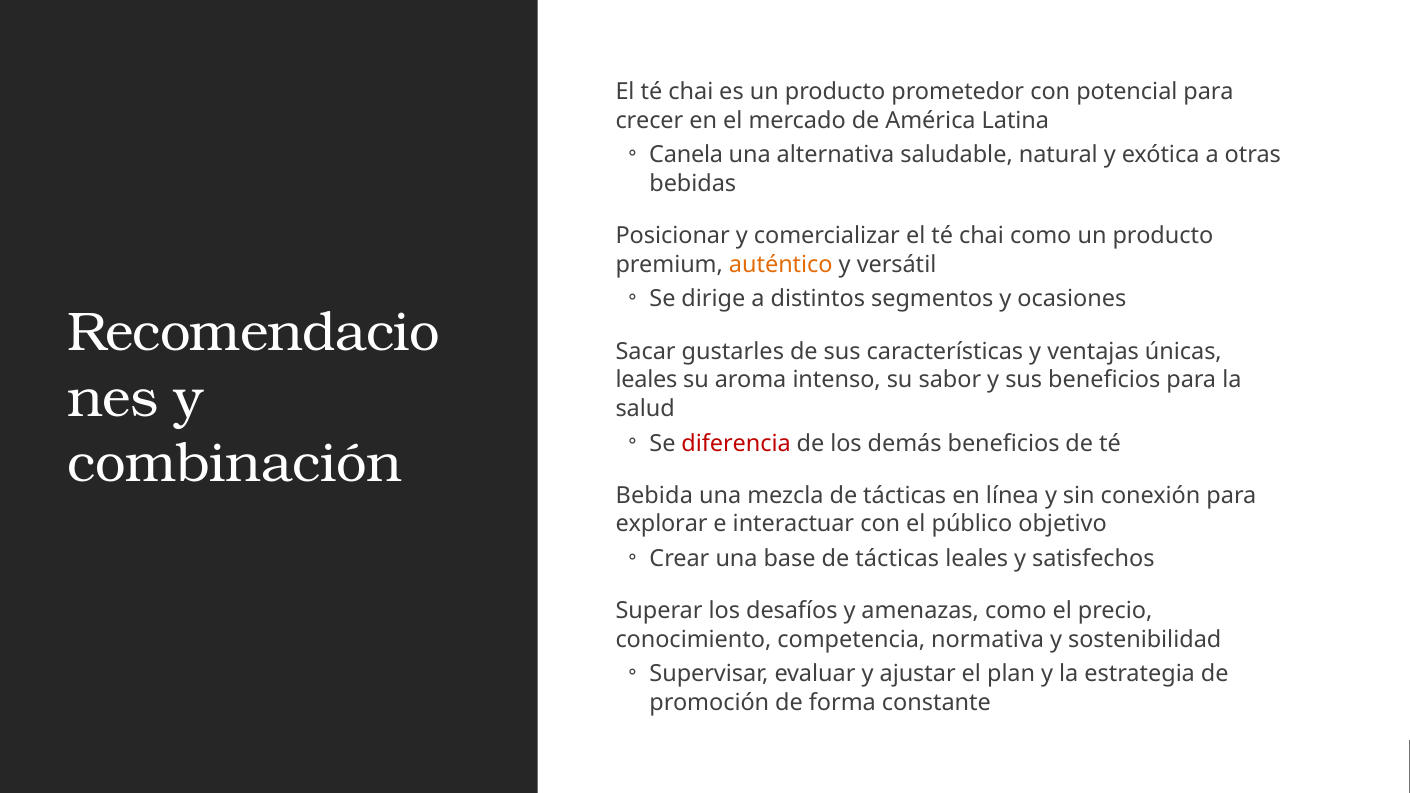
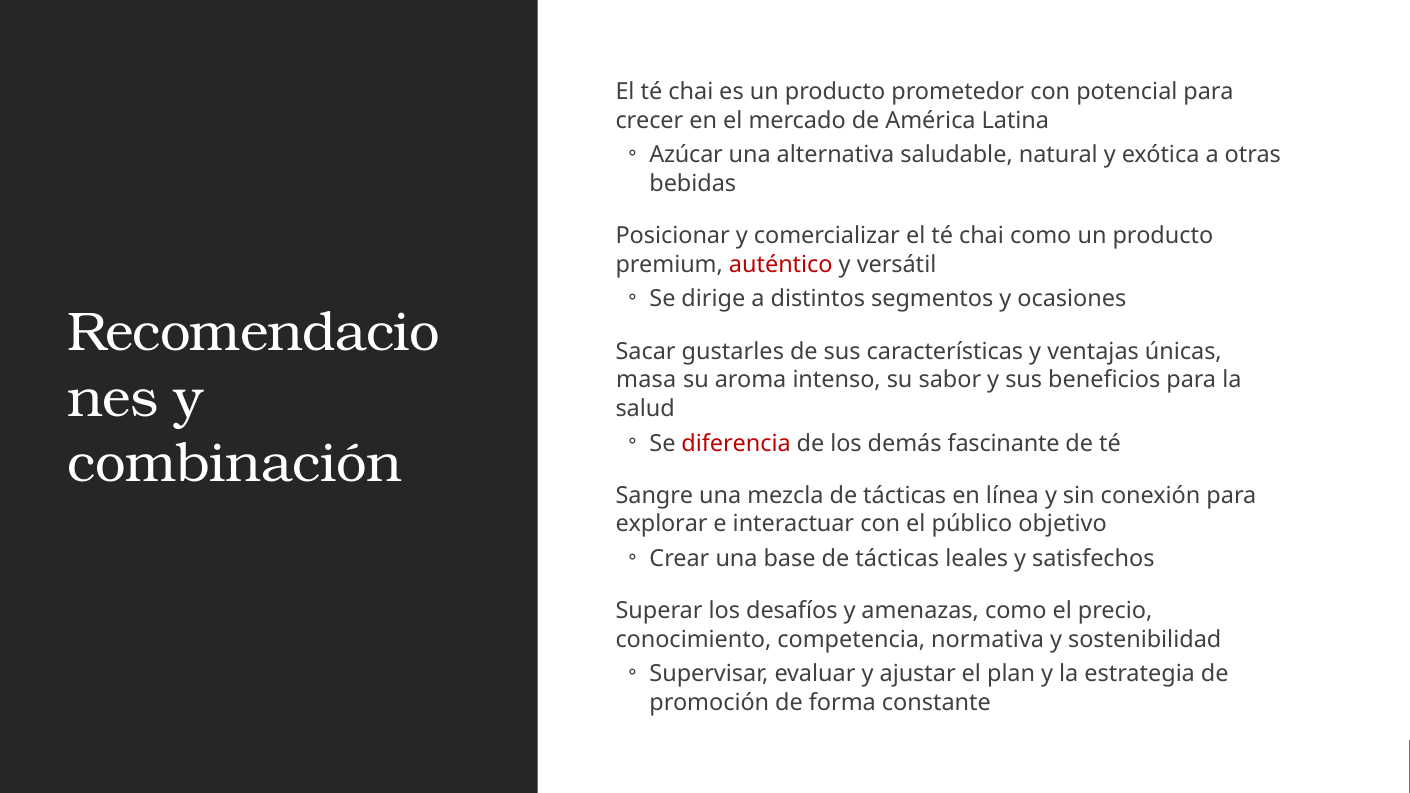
Canela: Canela -> Azúcar (686, 155)
auténtico colour: orange -> red (781, 265)
leales: leales -> masa (646, 380)
demás beneficios: beneficios -> fascinante (1004, 443)
Bebida: Bebida -> Sangre (654, 496)
